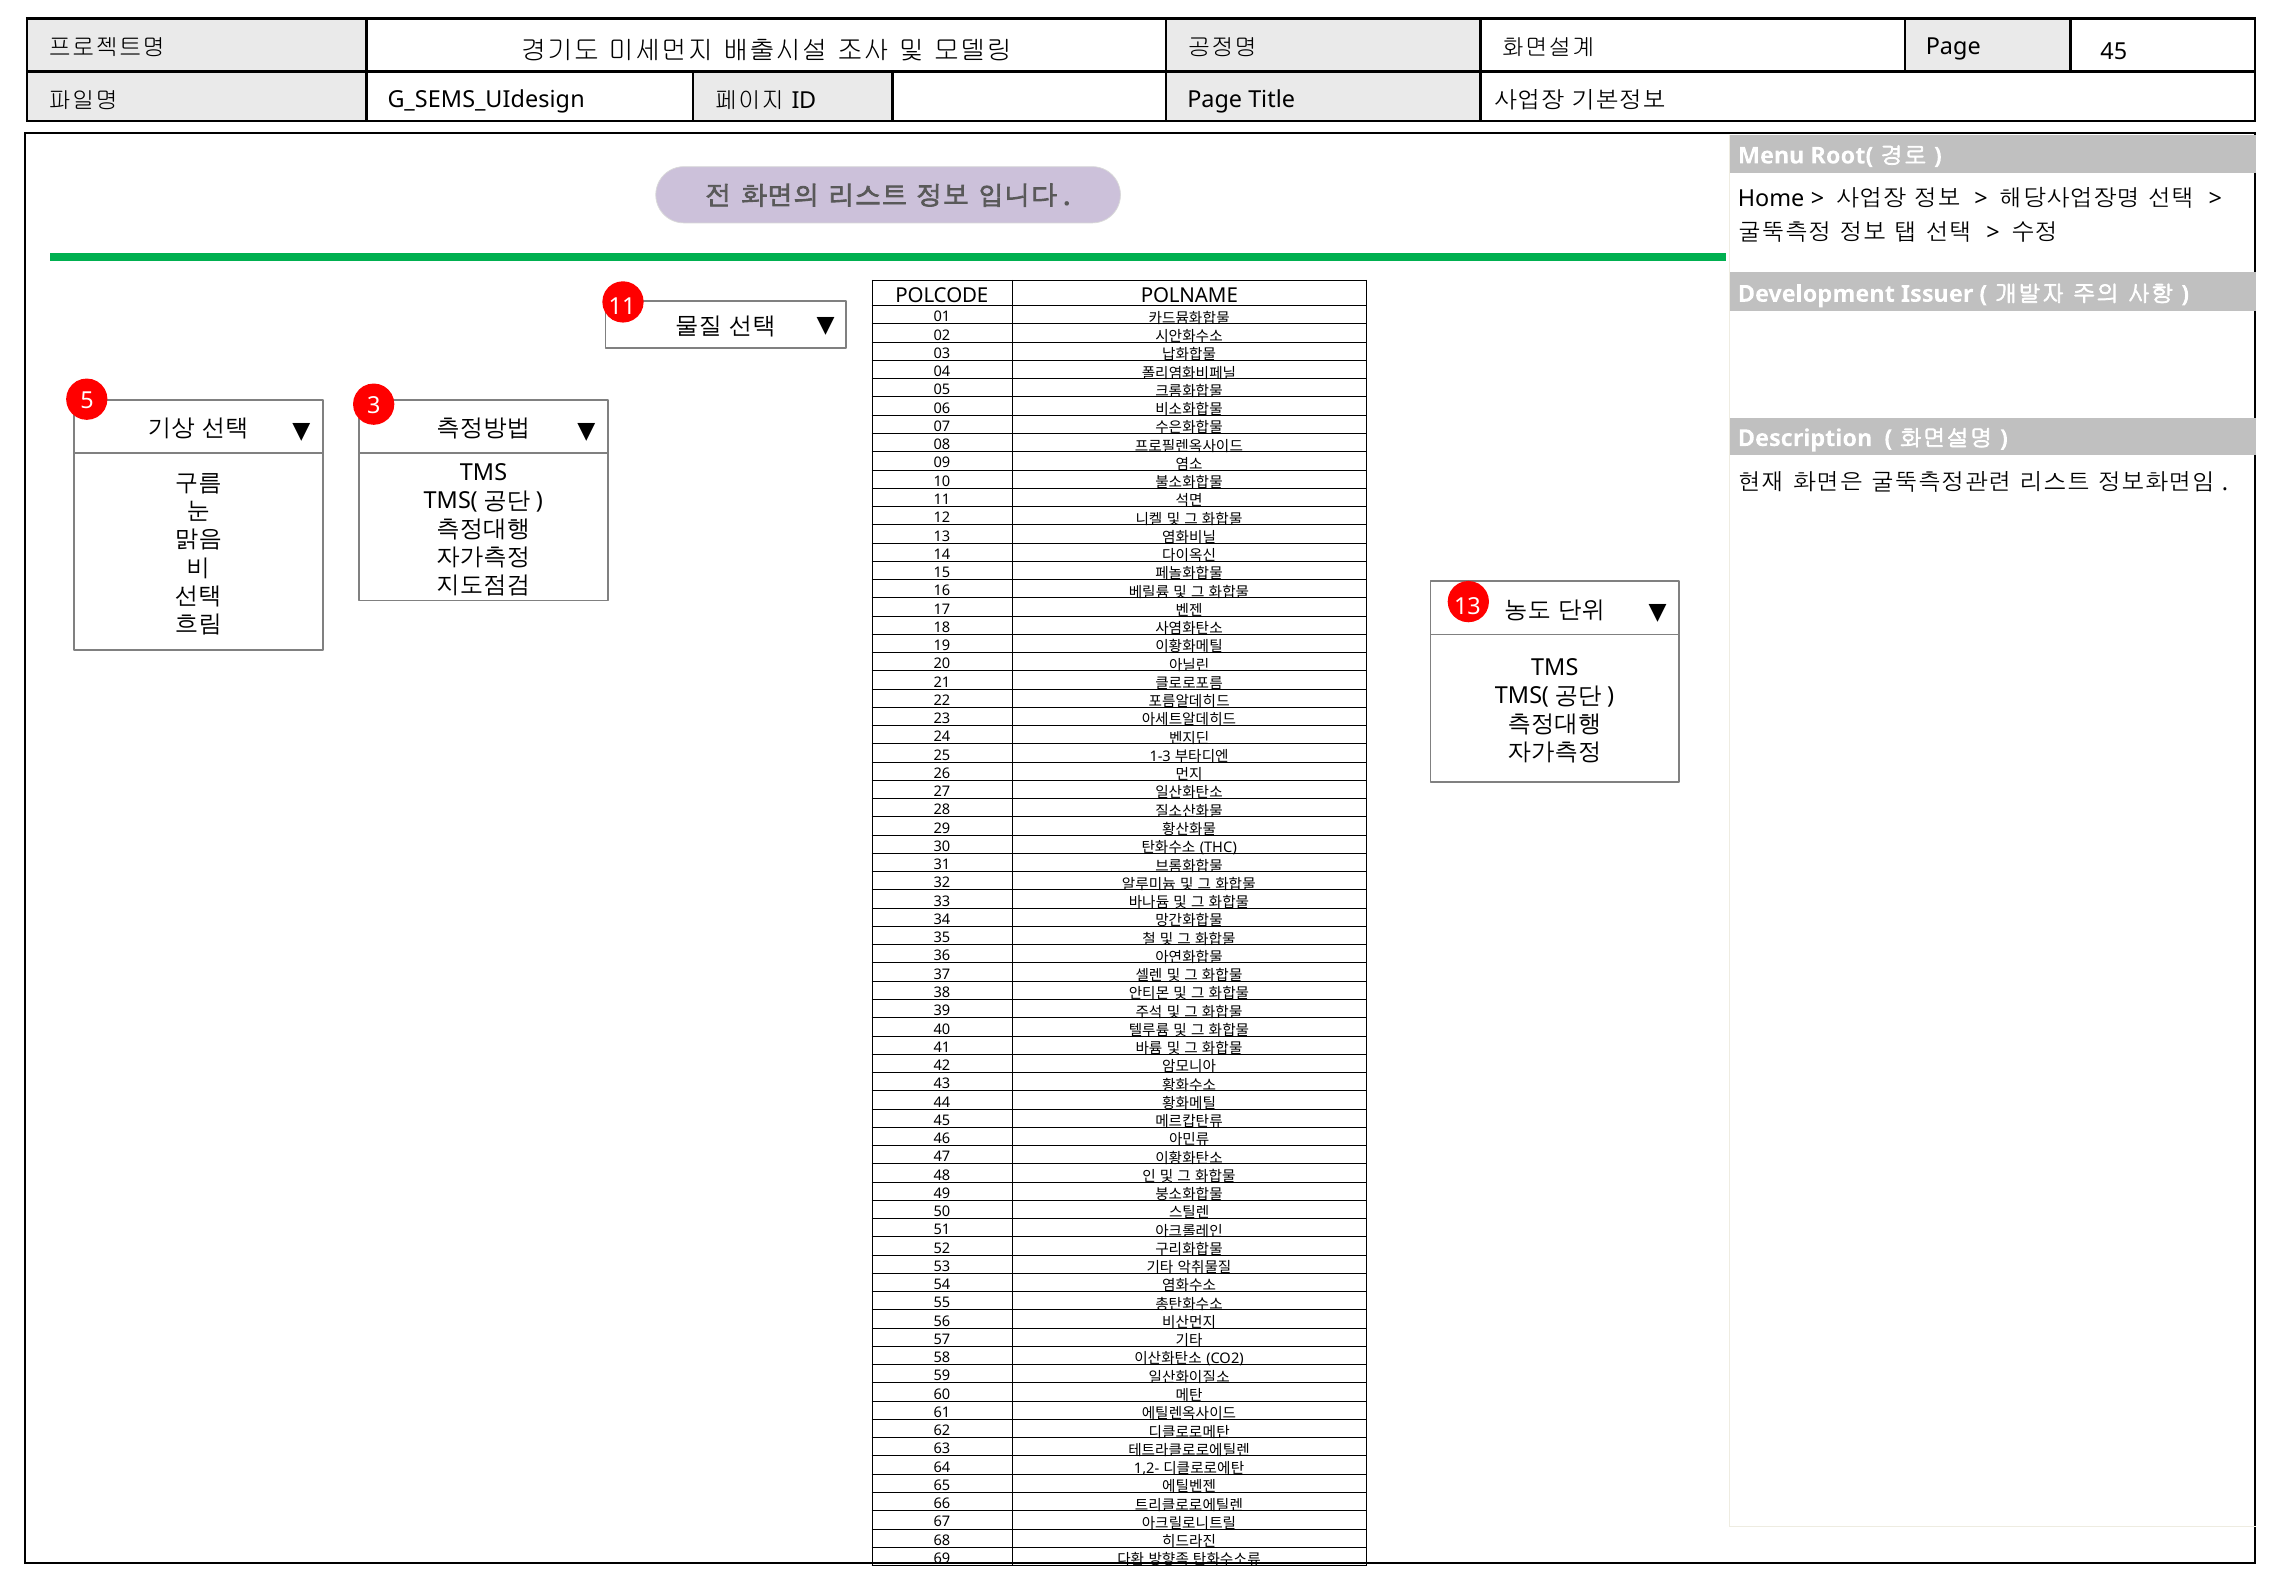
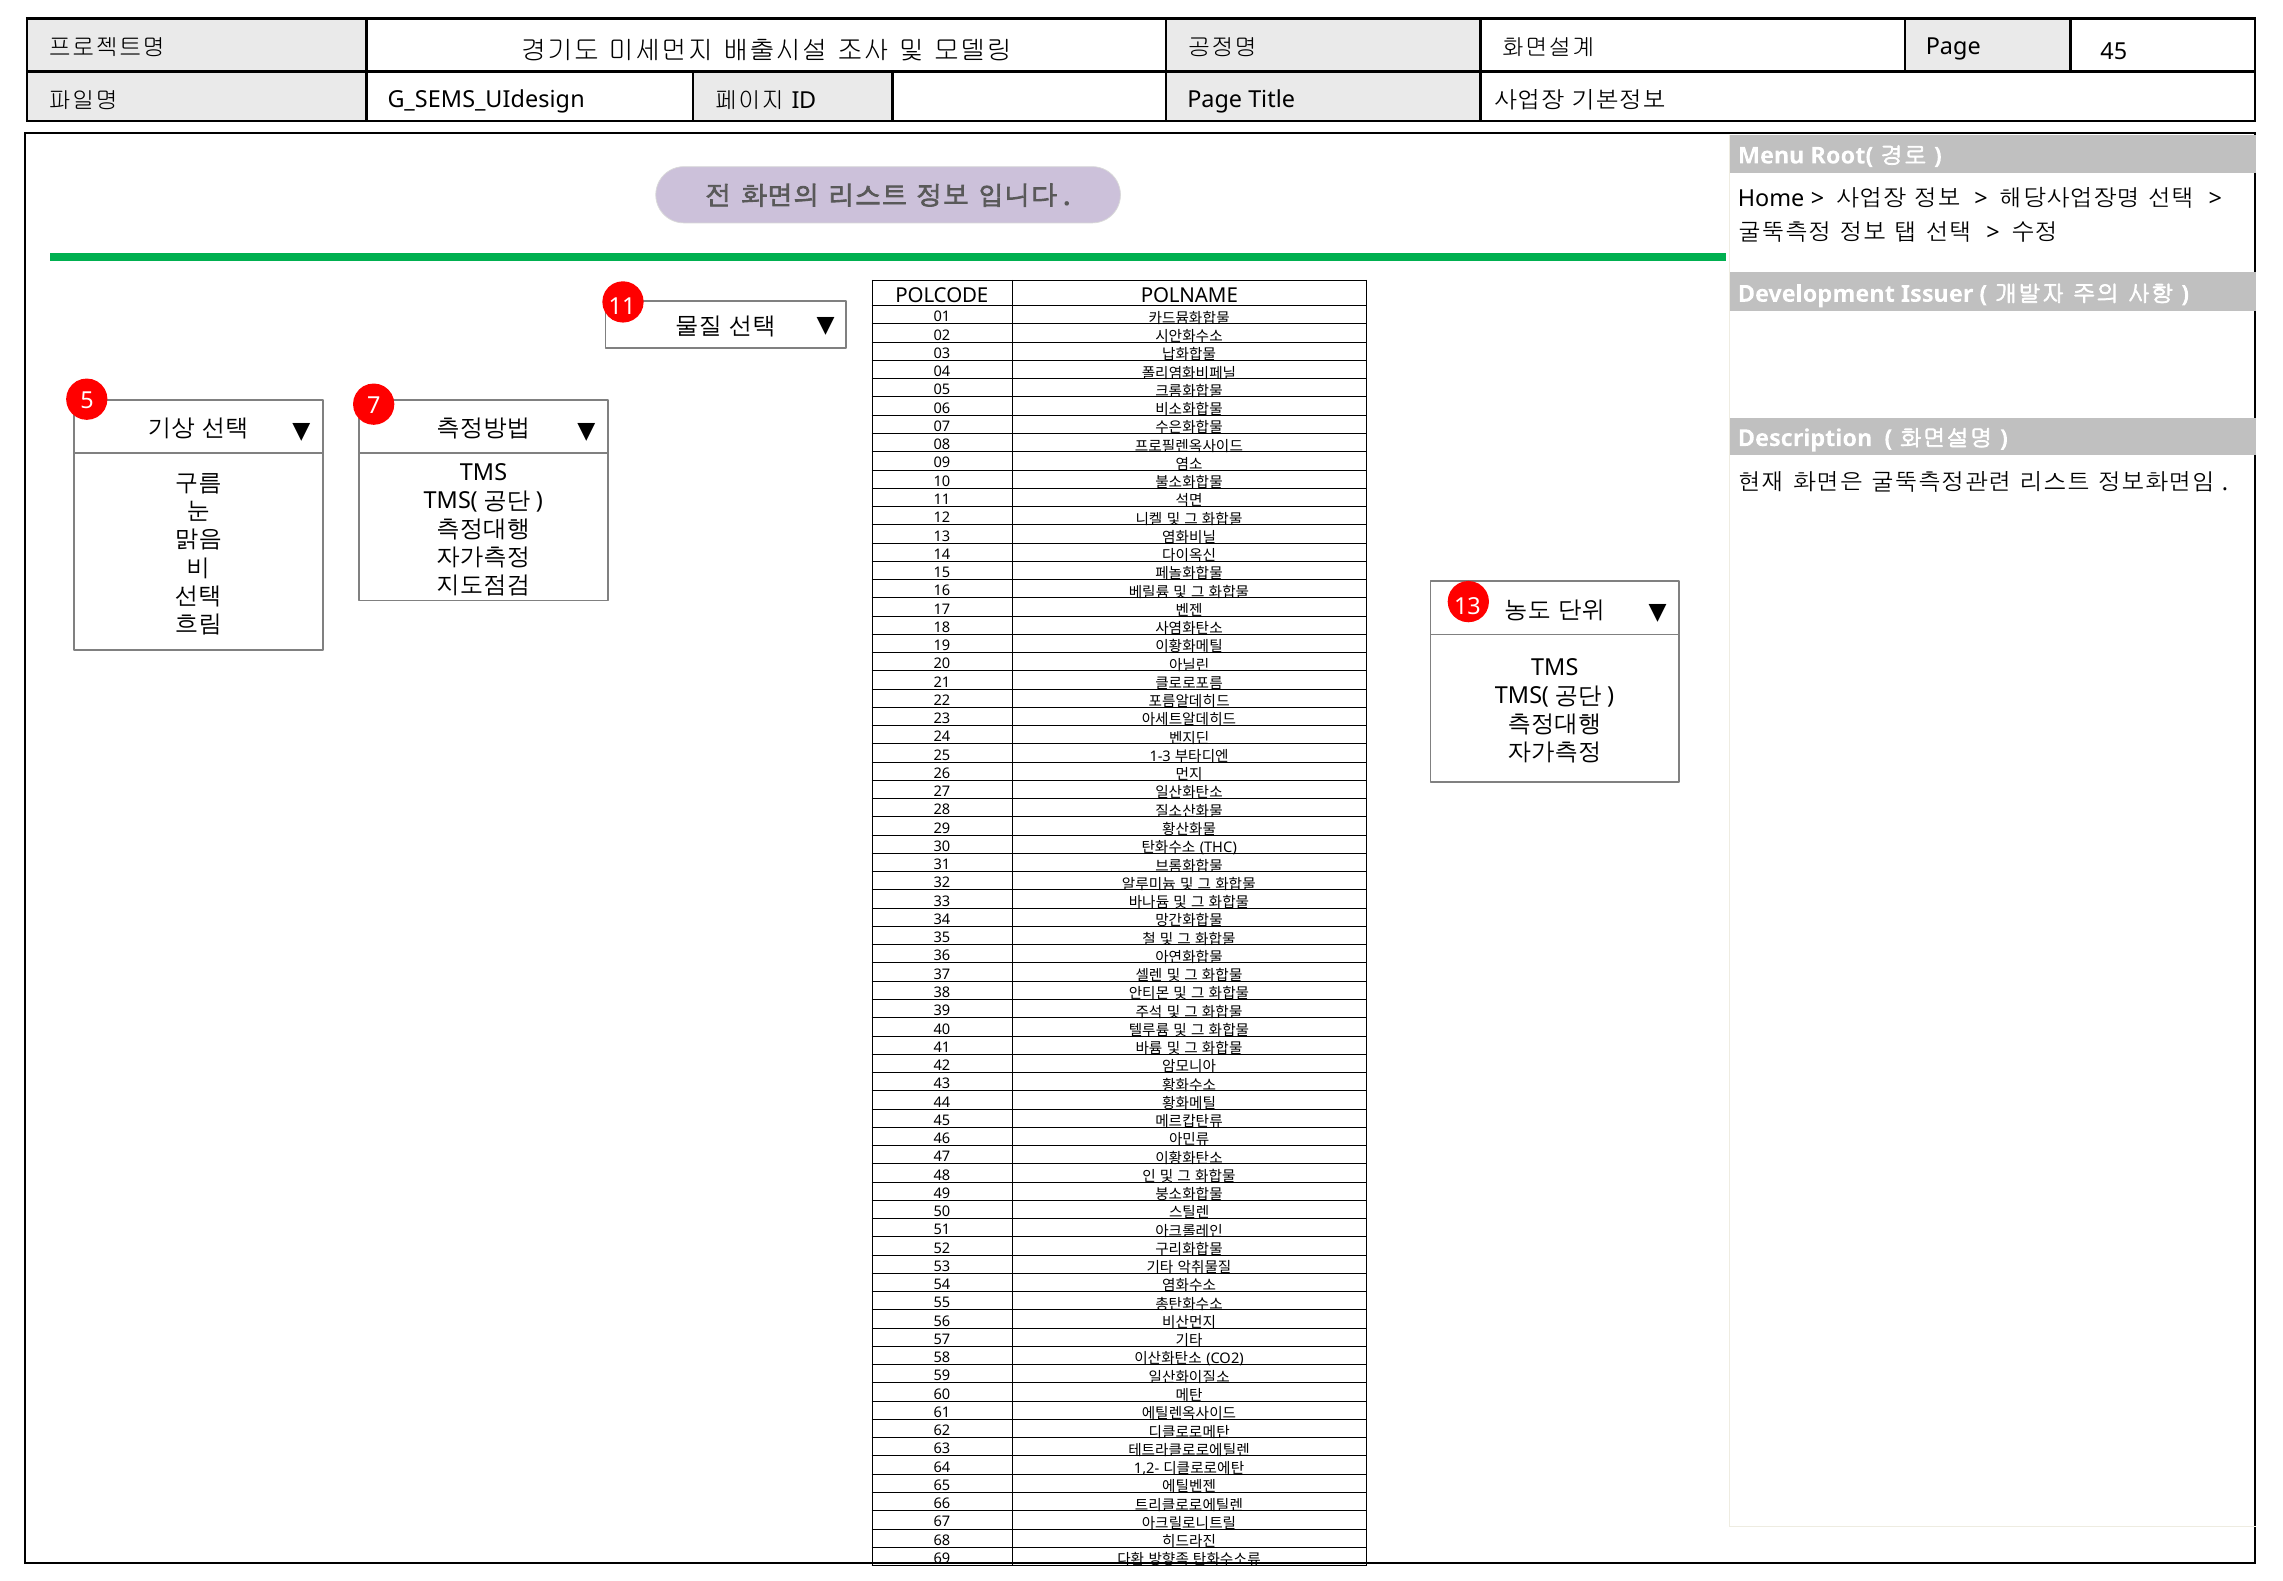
3: 3 -> 7 (374, 406)
